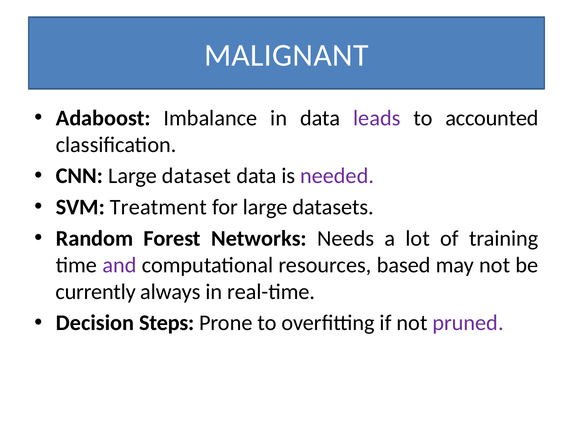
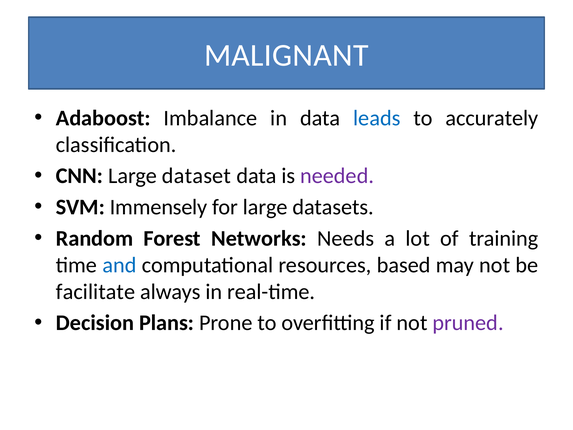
leads colour: purple -> blue (377, 118)
accounted: accounted -> accurately (492, 118)
Treatment: Treatment -> Immensely (159, 207)
and colour: purple -> blue (120, 265)
currently: currently -> facilitate (96, 292)
Steps: Steps -> Plans (167, 323)
